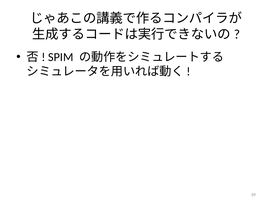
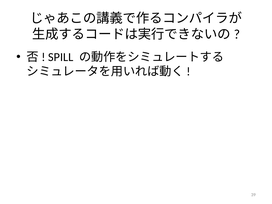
SPIM: SPIM -> SPILL (61, 57)
